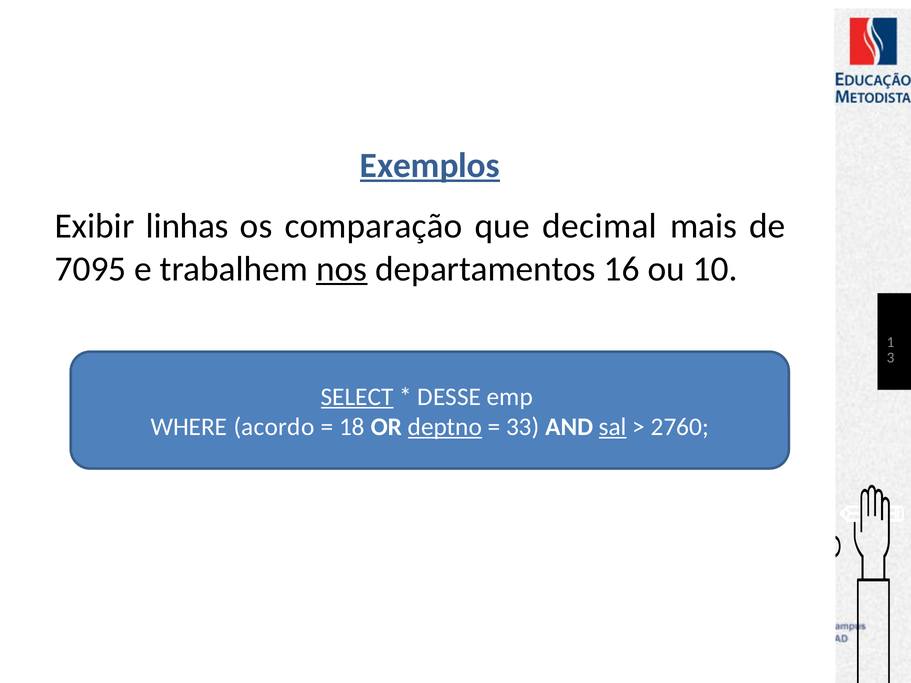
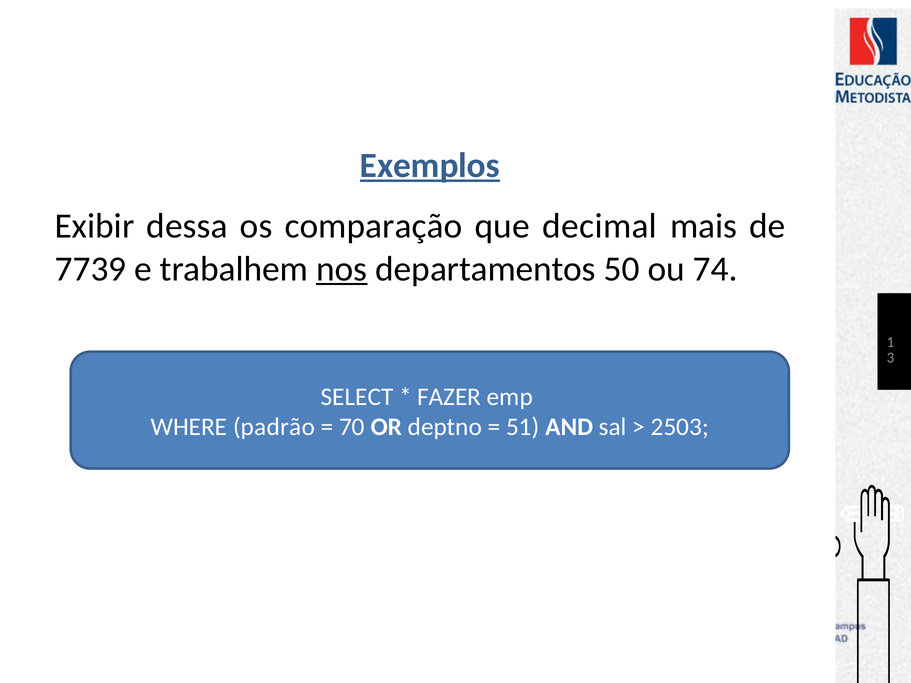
linhas: linhas -> dessa (187, 226)
7095: 7095 -> 7739 (91, 269)
16: 16 -> 50 (622, 269)
10: 10 -> 74 (715, 269)
SELECT underline: present -> none (357, 397)
DESSE: DESSE -> FAZER (449, 397)
acordo: acordo -> padrão (274, 427)
18: 18 -> 70 (352, 427)
deptno underline: present -> none (445, 427)
33: 33 -> 51 (523, 427)
sal underline: present -> none (613, 427)
2760: 2760 -> 2503 (680, 427)
